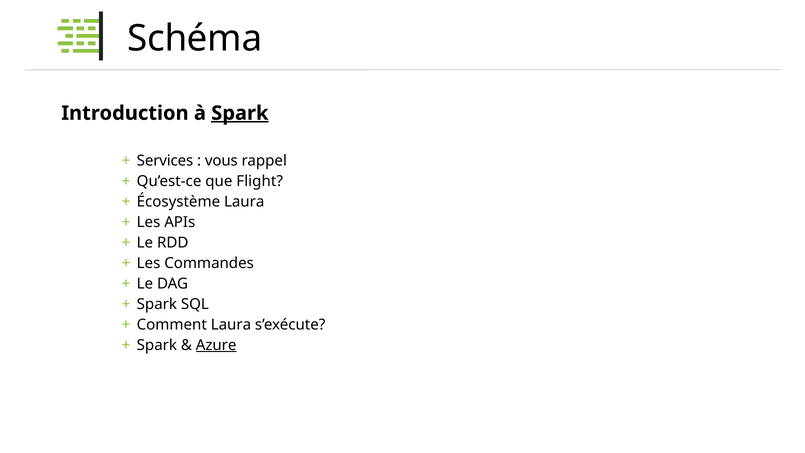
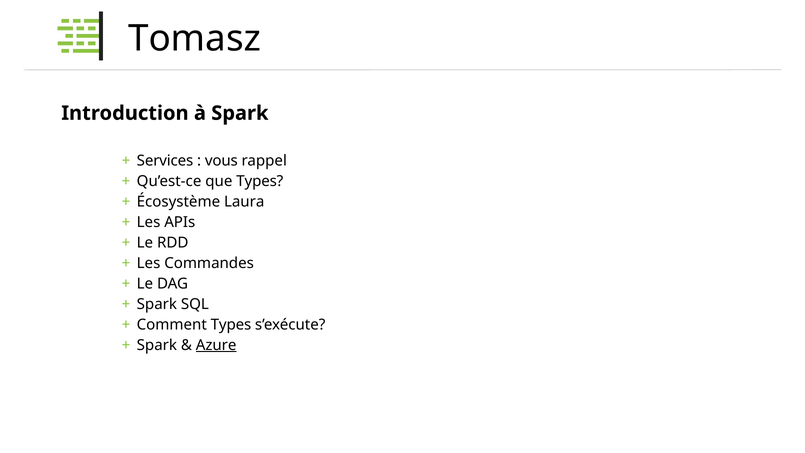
Schéma: Schéma -> Tomasz (195, 38)
Spark underline: present -> none (240, 113)
que Flight: Flight -> Types (260, 181)
Comment Laura: Laura -> Types (231, 324)
